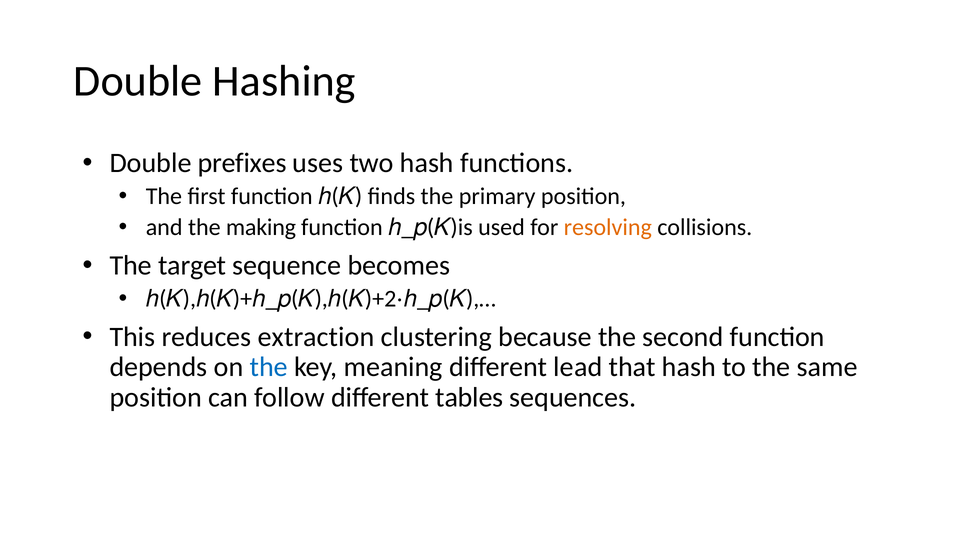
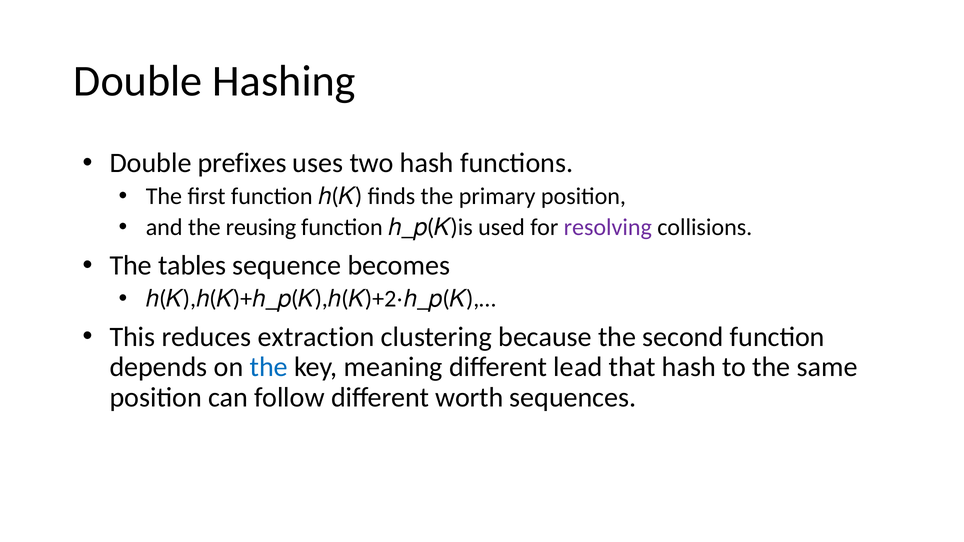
making: making -> reusing (261, 227)
resolving colour: orange -> purple (608, 227)
target: target -> tables (192, 265)
tables: tables -> worth (469, 398)
